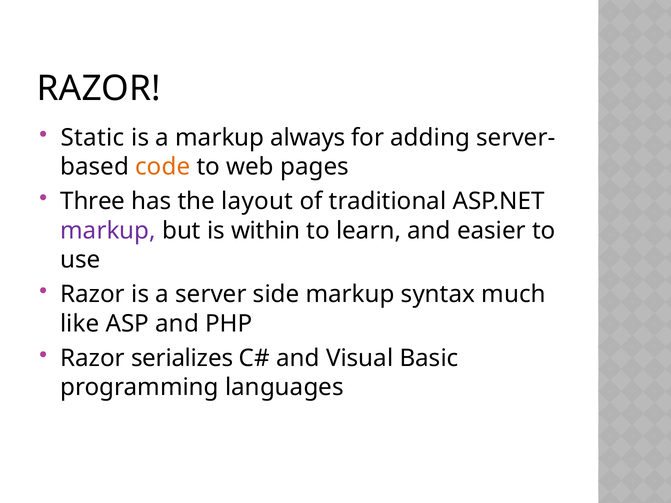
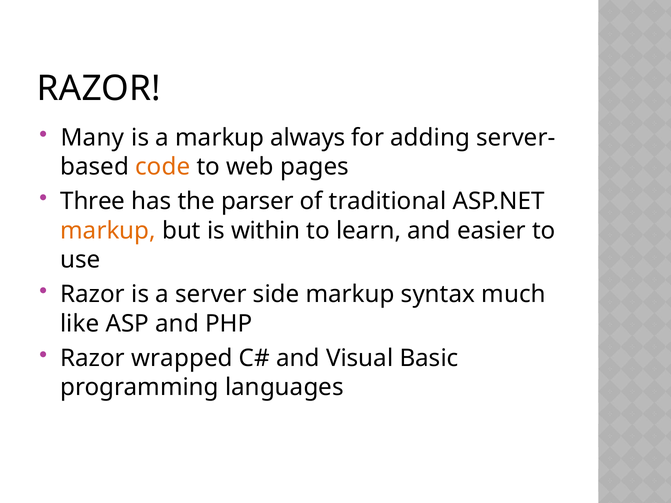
Static: Static -> Many (92, 138)
layout: layout -> parser (257, 202)
markup colour: purple -> orange (108, 231)
serializes: serializes -> wrapped (182, 358)
